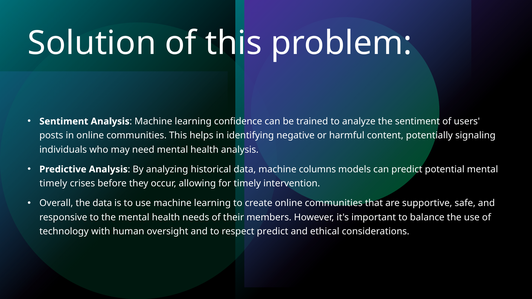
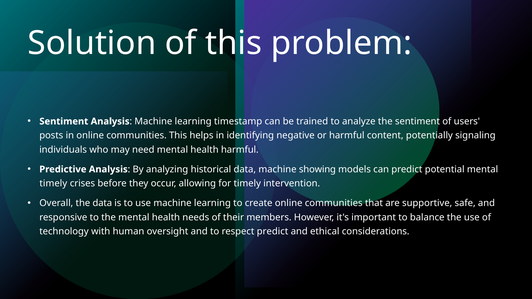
confidence: confidence -> timestamp (238, 121)
health analysis: analysis -> harmful (240, 150)
columns: columns -> showing (317, 169)
